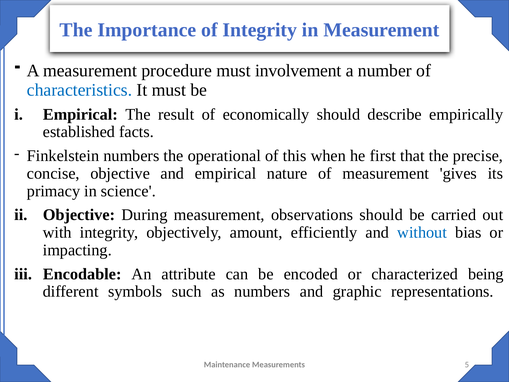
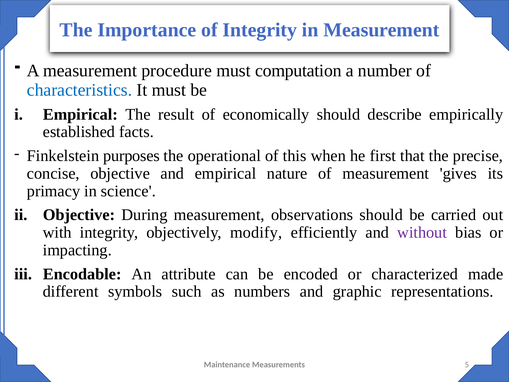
involvement: involvement -> computation (298, 71)
Finkelstein numbers: numbers -> purposes (131, 156)
amount: amount -> modify (256, 232)
without colour: blue -> purple (422, 232)
being: being -> made (486, 274)
